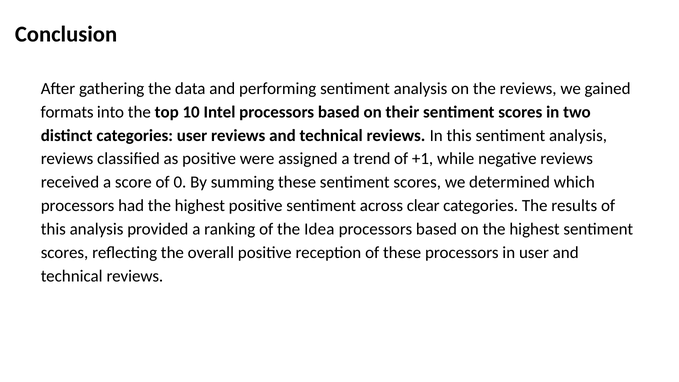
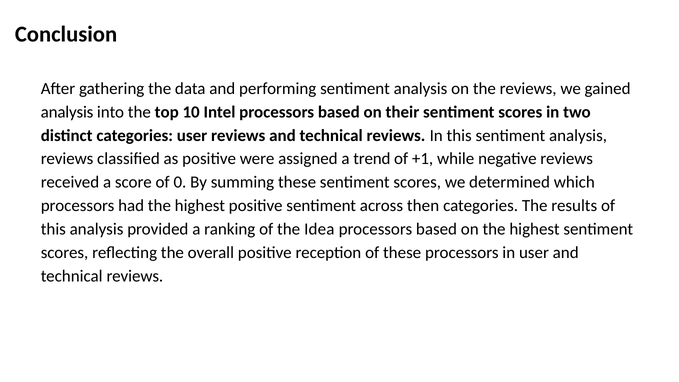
formats: formats -> analysis (67, 112)
clear: clear -> then (423, 206)
